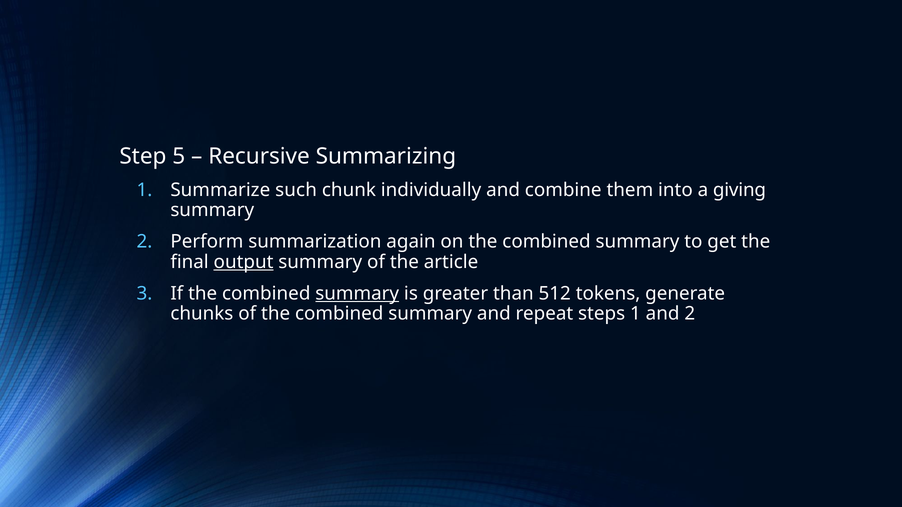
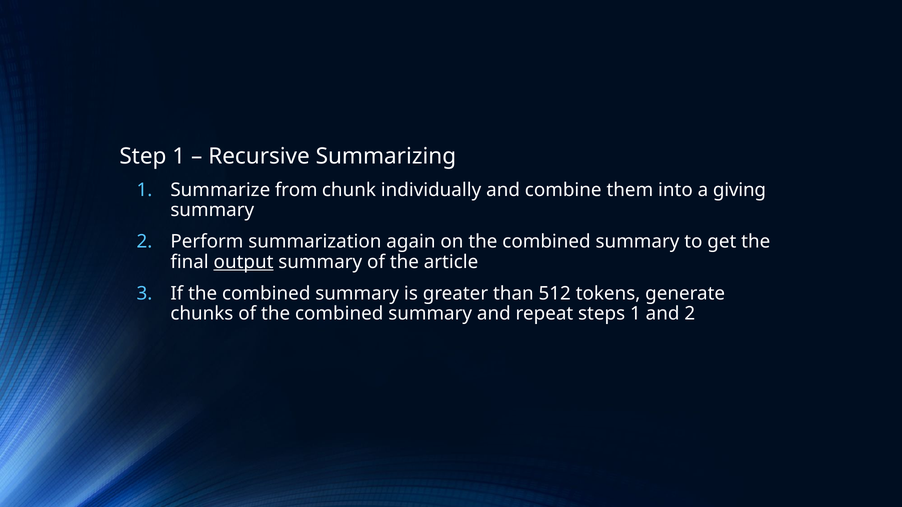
Step 5: 5 -> 1 (179, 156)
such: such -> from (296, 190)
summary underline: present -> none (357, 294)
